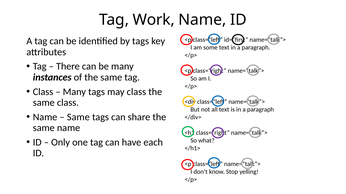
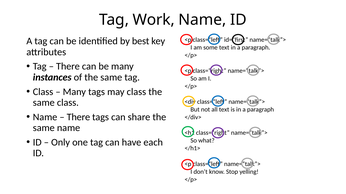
by tags: tags -> best (141, 41)
Same: Same -> There (78, 117)
